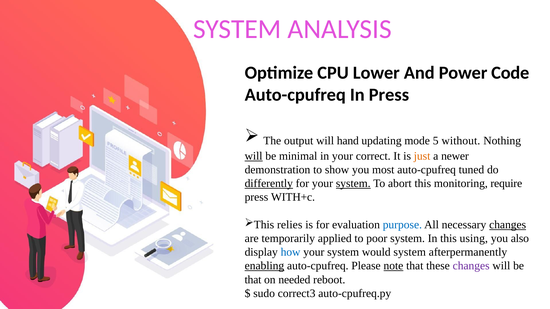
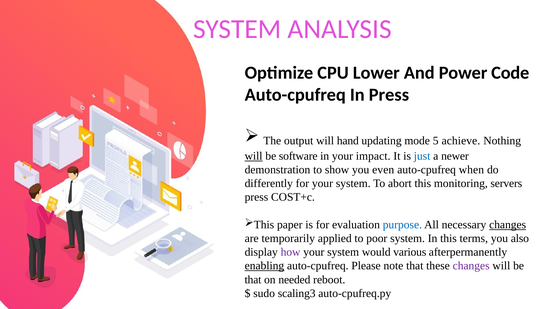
without: without -> achieve (461, 141)
minimal: minimal -> software (298, 156)
correct: correct -> impact (373, 156)
just colour: orange -> blue (422, 156)
most: most -> even (383, 170)
tuned: tuned -> when (471, 170)
differently underline: present -> none (269, 184)
system underline: present -> none (353, 184)
require: require -> servers (506, 184)
WITH+c: WITH+c -> COST+c (293, 197)
relies: relies -> paper (290, 225)
using: using -> terms (474, 239)
how colour: blue -> purple (291, 252)
would system: system -> various (410, 252)
note underline: present -> none (393, 266)
correct3: correct3 -> scaling3 (297, 294)
